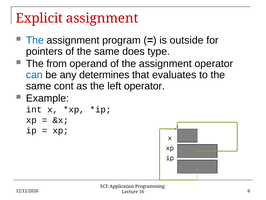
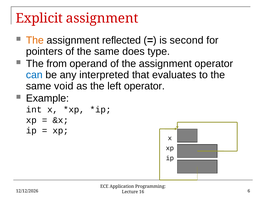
The colour: blue -> orange (35, 40)
program: program -> reflected (121, 40)
outside: outside -> second (187, 40)
determines: determines -> interpreted (104, 75)
cont: cont -> void (64, 86)
